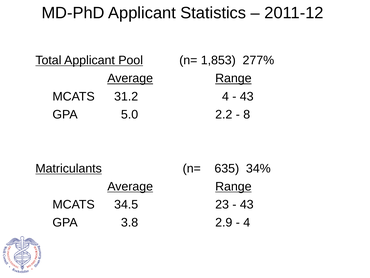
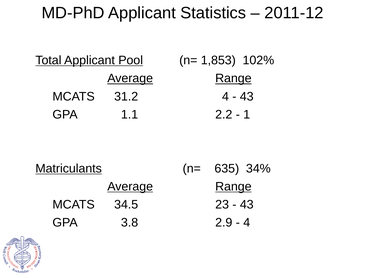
277%: 277% -> 102% (258, 60)
5.0: 5.0 -> 1.1 (130, 114)
8: 8 -> 1 (247, 114)
